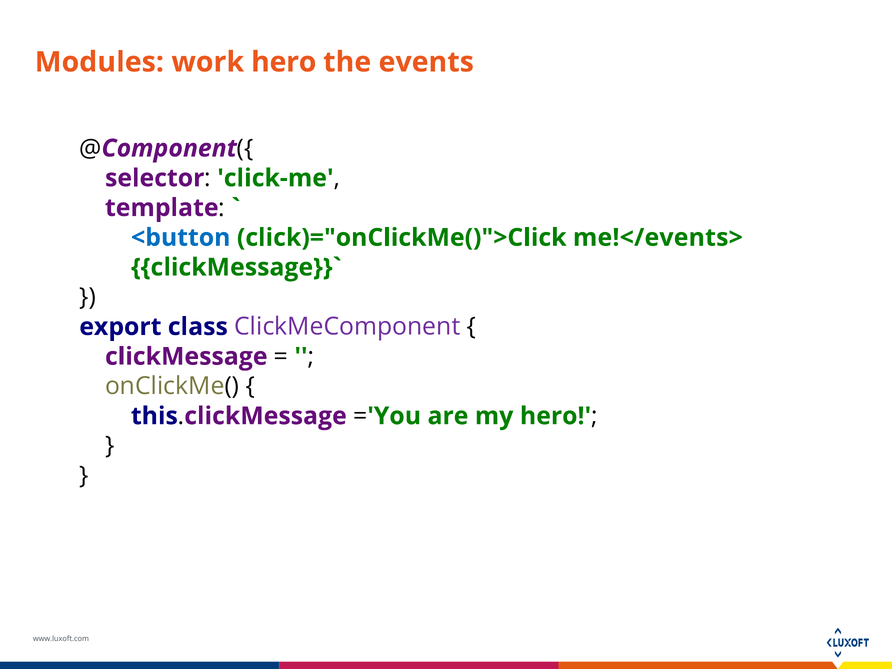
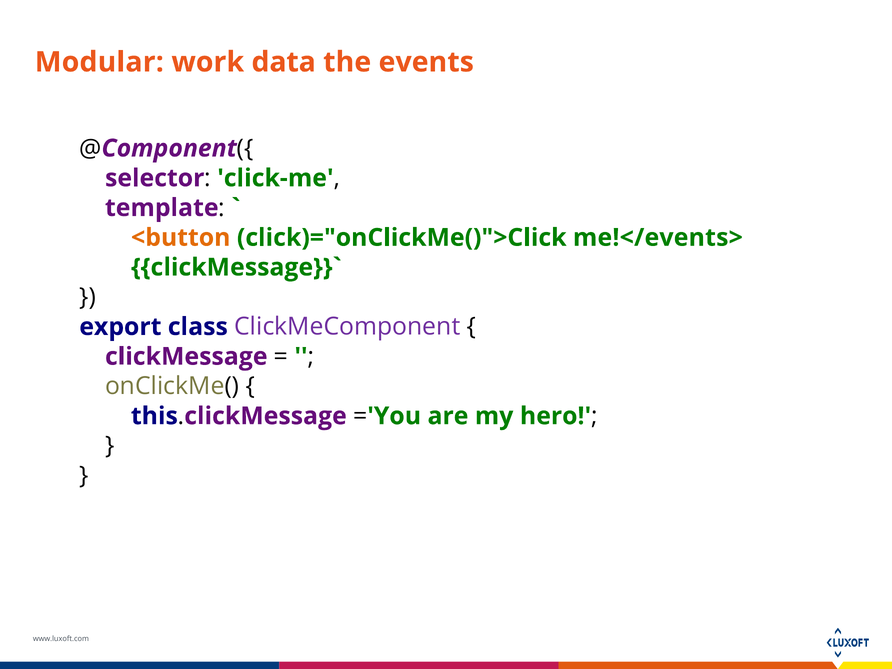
Modules: Modules -> Modular (99, 62)
work hero: hero -> data (284, 62)
<button colour: blue -> orange (181, 238)
